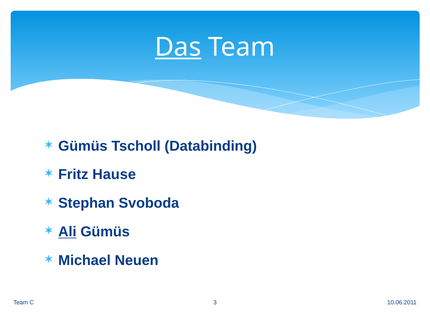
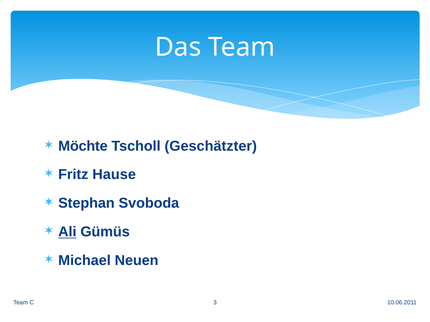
Das underline: present -> none (178, 47)
Gümüs: Gümüs -> Möchte (83, 146)
Databinding: Databinding -> Geschätzter (211, 146)
